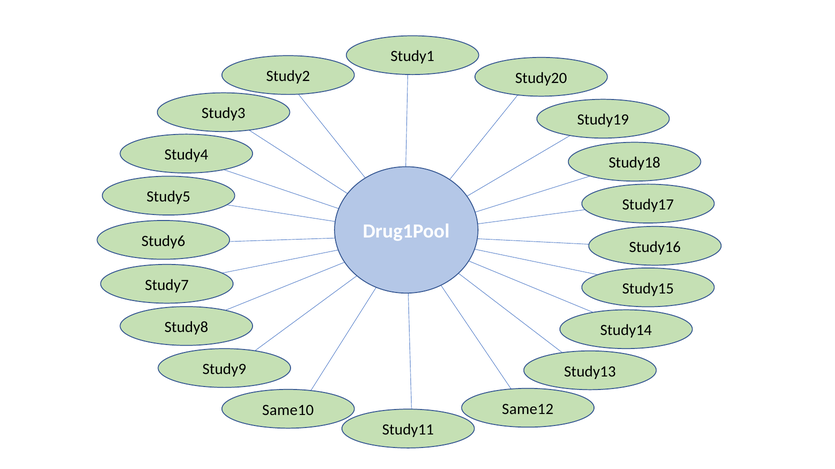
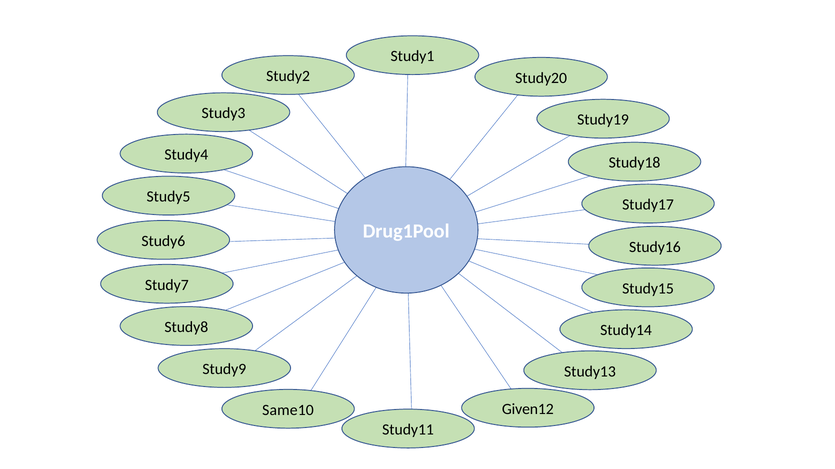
Same12: Same12 -> Given12 (528, 409)
